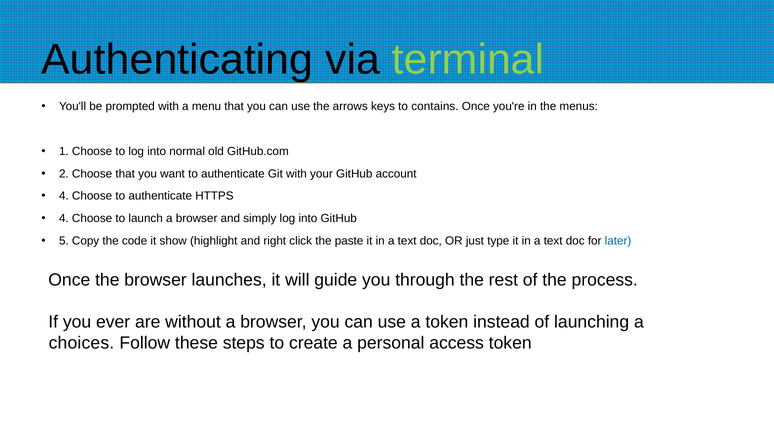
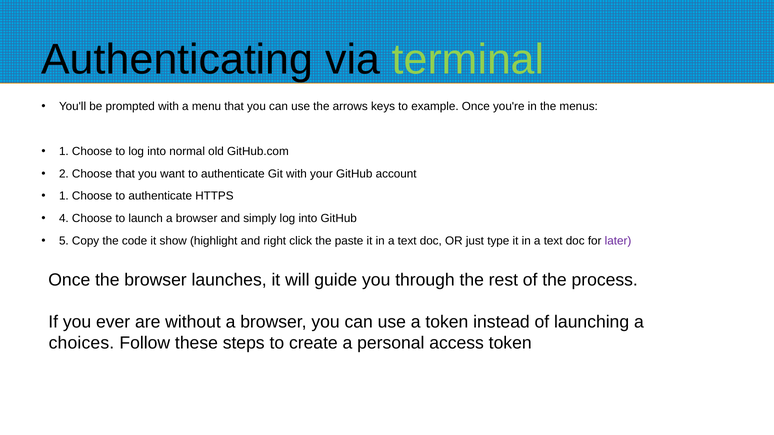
contains: contains -> example (435, 107)
4: 4 -> 1 (64, 196)
later colour: blue -> purple (618, 241)
